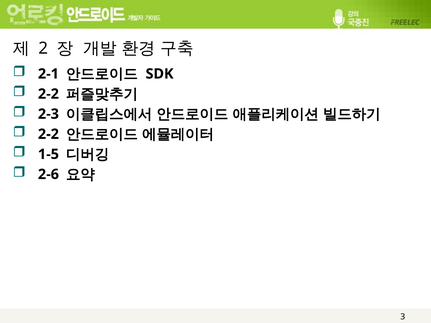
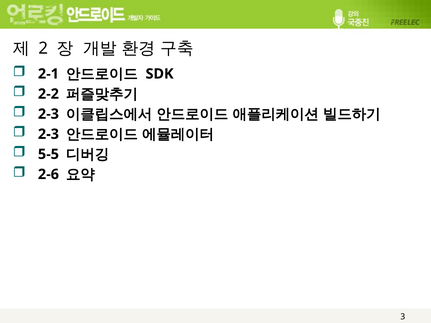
2-2: 2-2 -> 2-3 (48, 134)
1-5: 1-5 -> 5-5 (48, 154)
